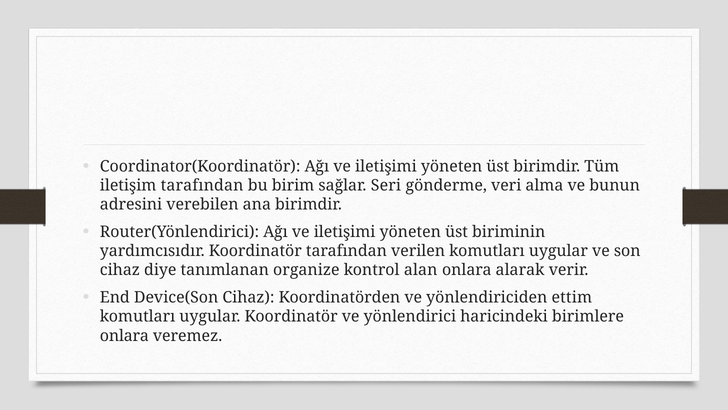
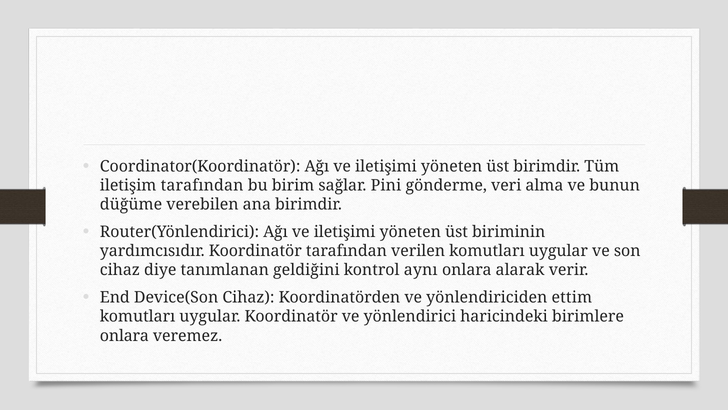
Seri: Seri -> Pini (386, 185)
adresini: adresini -> düğüme (131, 204)
organize: organize -> geldiğini (306, 270)
alan: alan -> aynı (421, 270)
